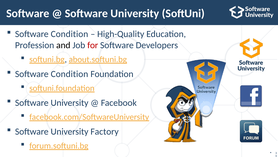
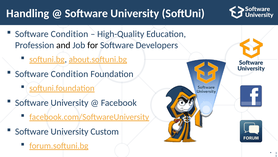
Software: Software -> Handling (28, 13)
for colour: red -> black (93, 45)
Factory: Factory -> Custom (105, 131)
